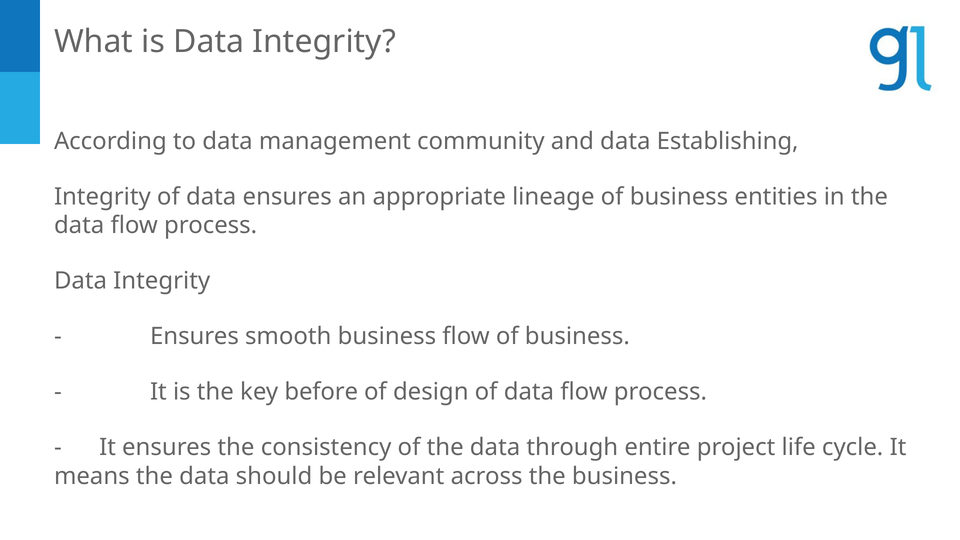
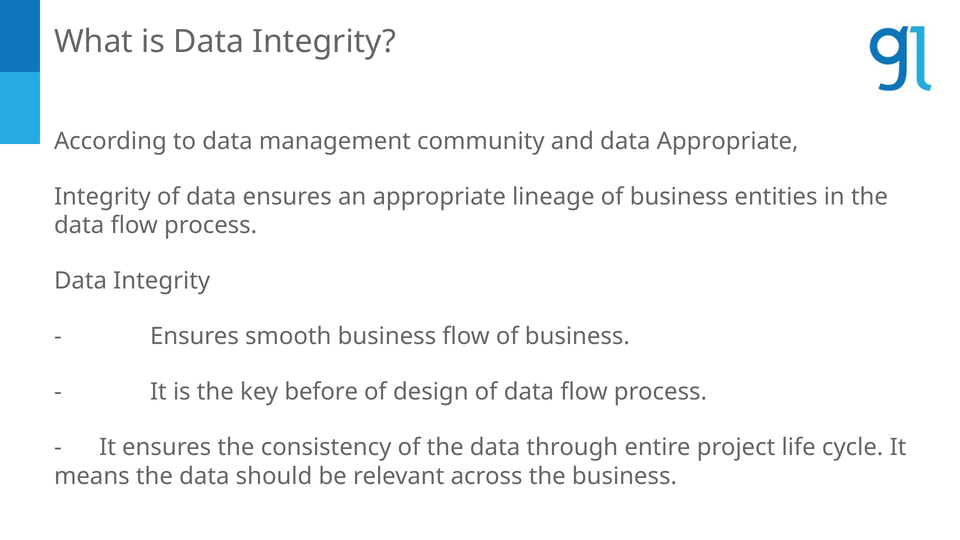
data Establishing: Establishing -> Appropriate (728, 141)
